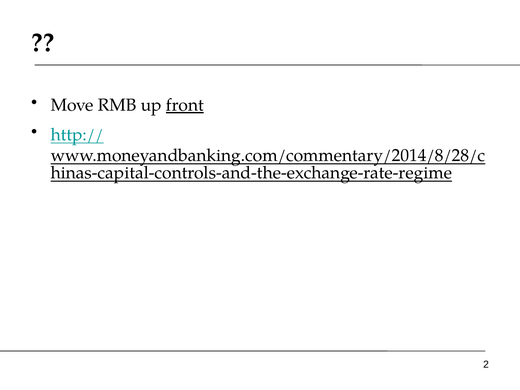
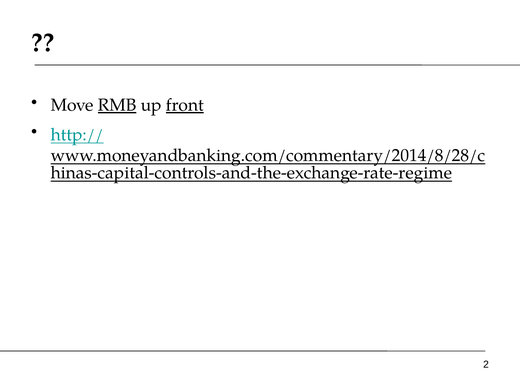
RMB underline: none -> present (117, 105)
